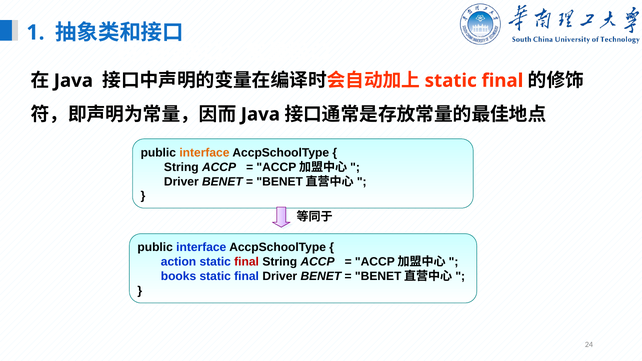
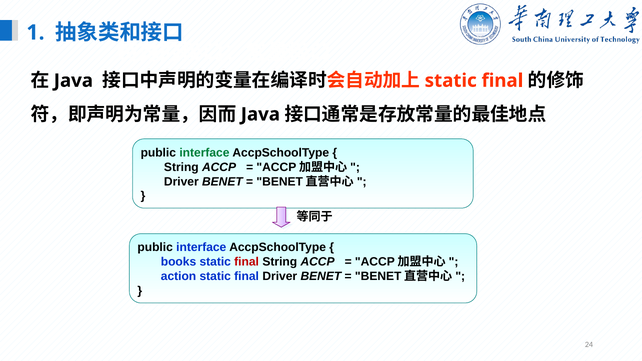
interface colour: orange -> green (204, 153)
action: action -> books (179, 262)
books: books -> action (179, 276)
